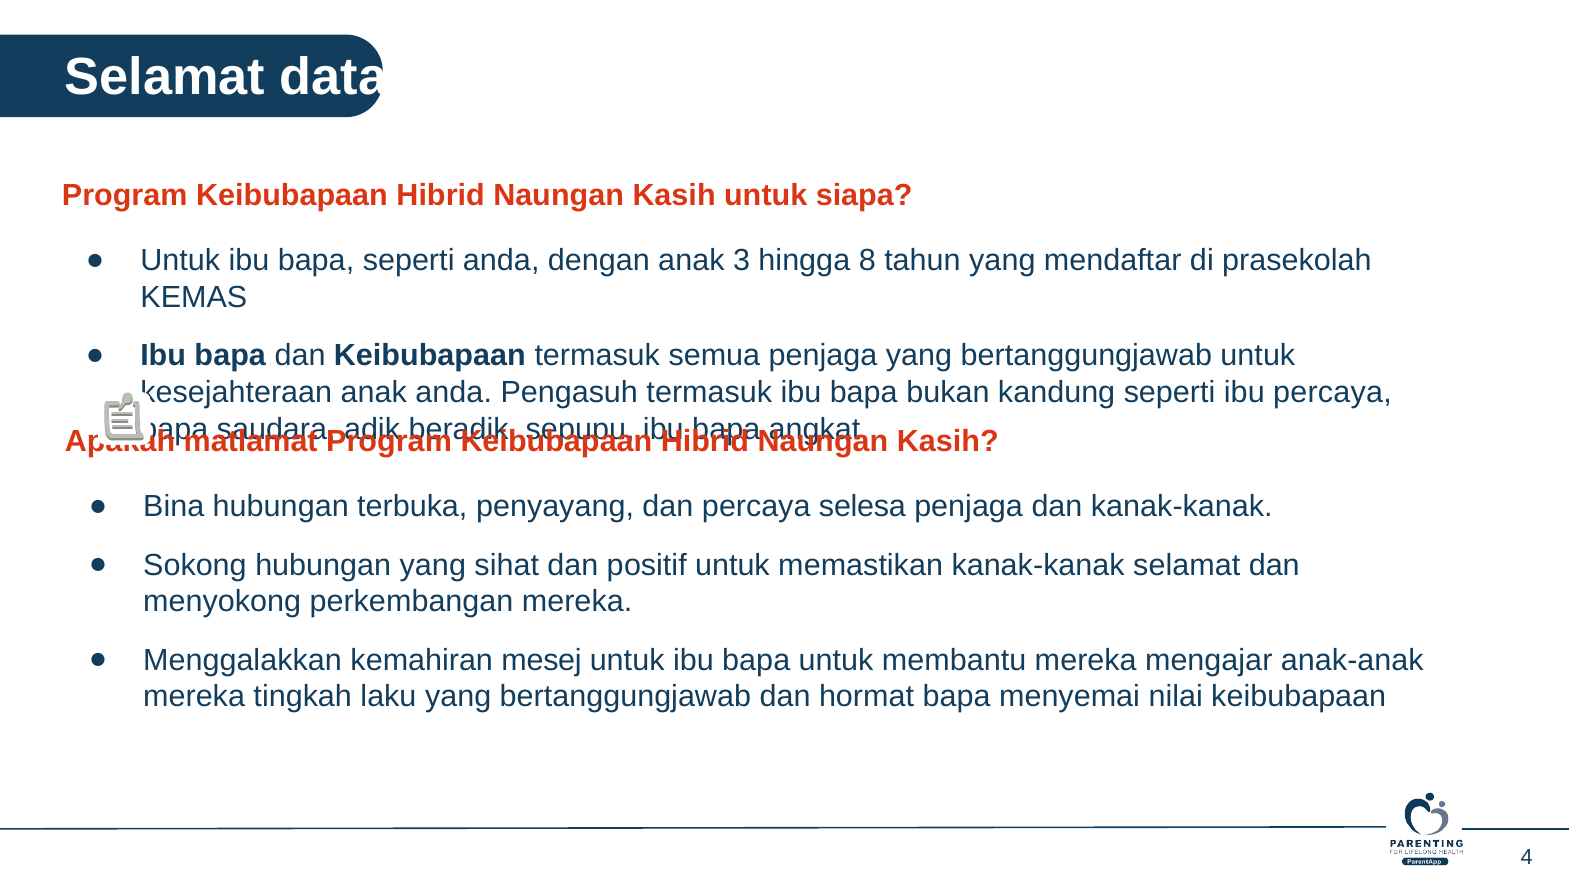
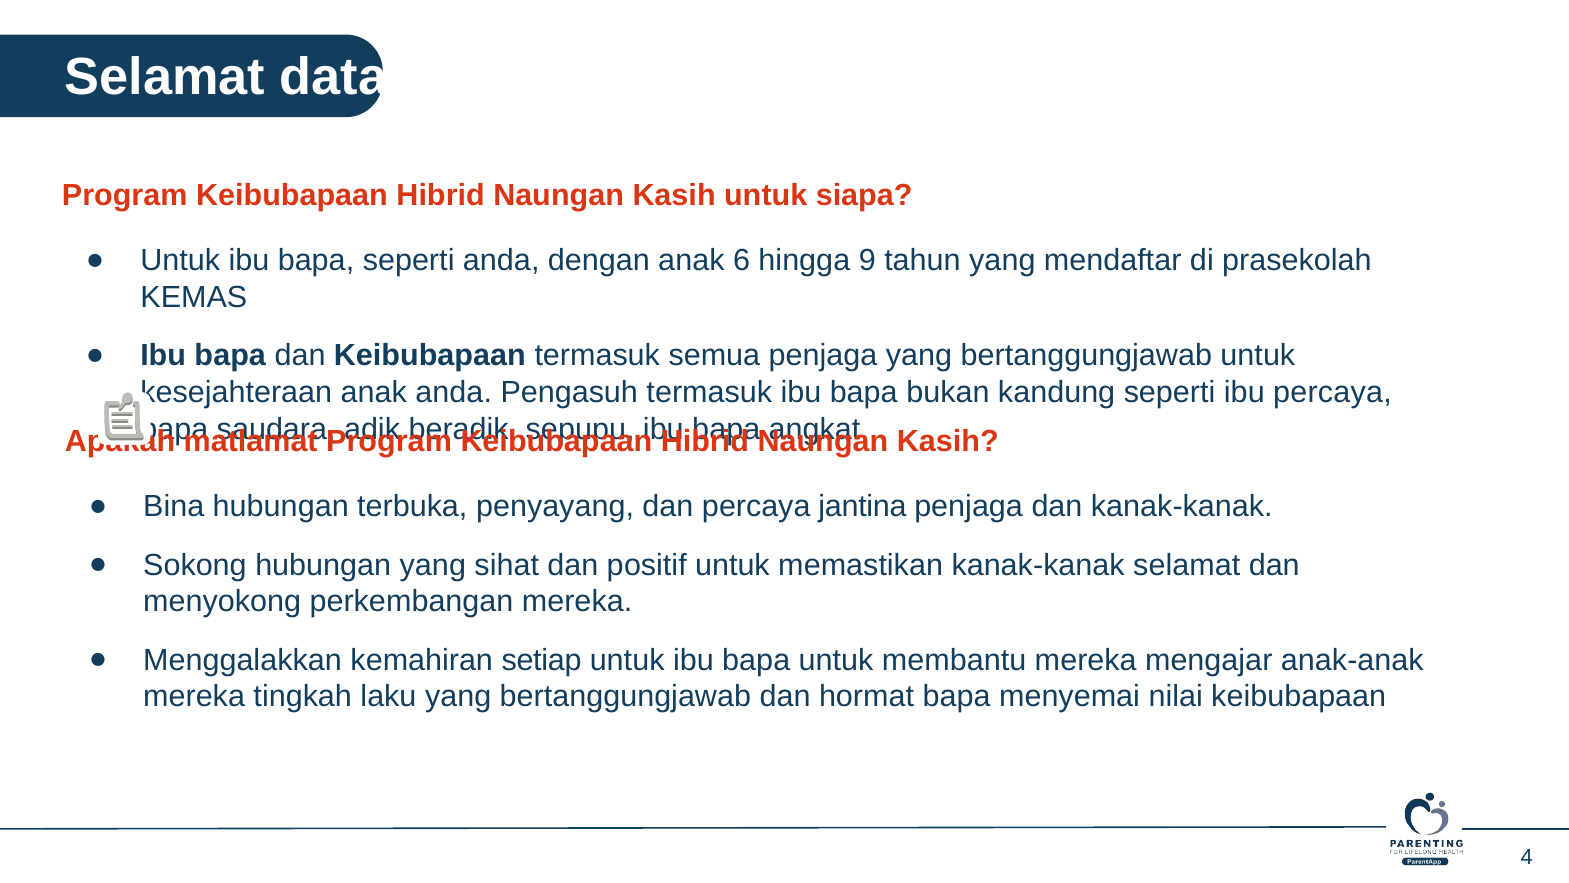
3: 3 -> 6 (742, 260)
8: 8 -> 9 (867, 260)
selesa: selesa -> jantina (862, 506)
mesej: mesej -> setiap (542, 660)
